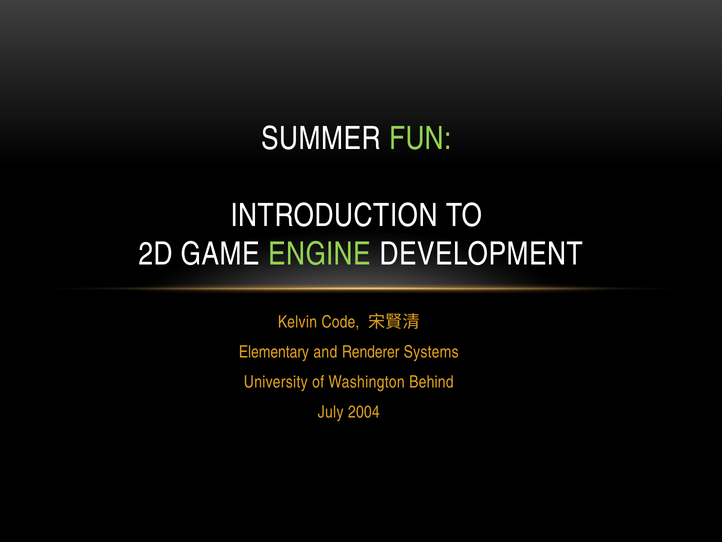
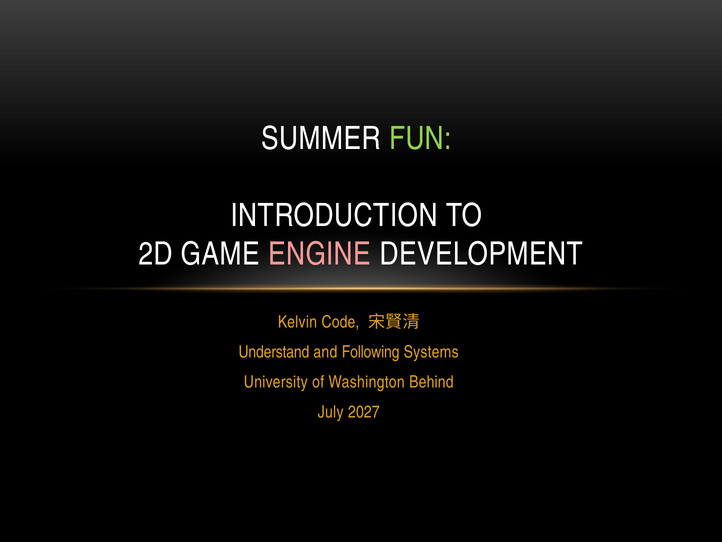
ENGINE colour: light green -> pink (320, 254)
Elementary: Elementary -> Understand (274, 352)
Renderer: Renderer -> Following (371, 352)
2004: 2004 -> 2027 (364, 412)
